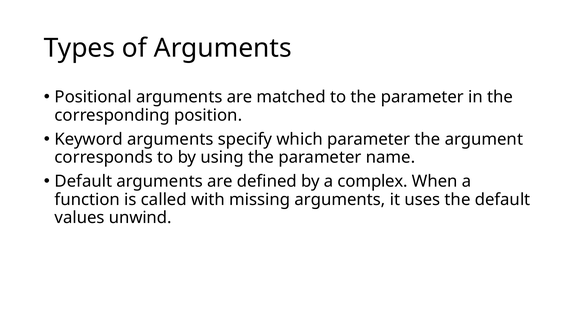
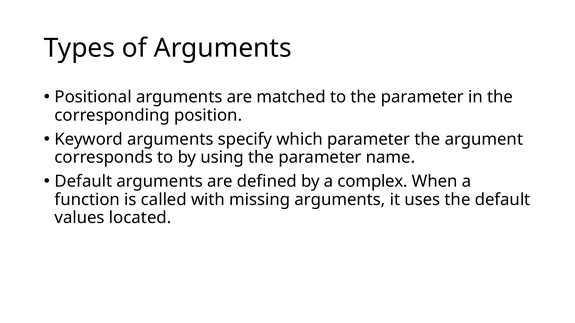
unwind: unwind -> located (140, 218)
